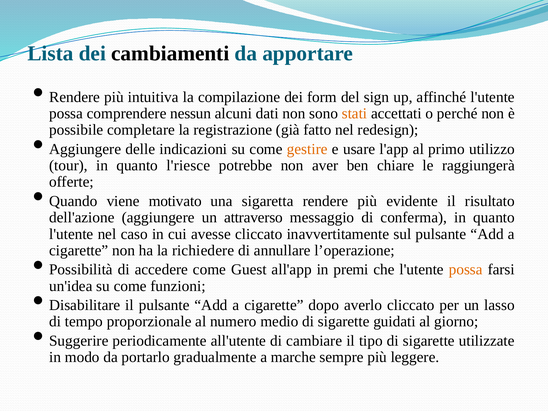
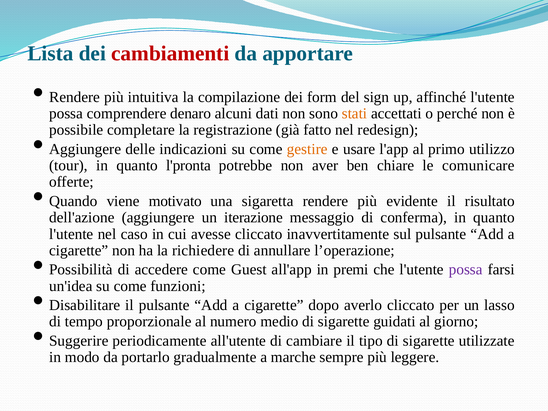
cambiamenti colour: black -> red (170, 54)
nessun: nessun -> denaro (191, 113)
l'riesce: l'riesce -> l'pronta (189, 166)
raggiungerà: raggiungerà -> comunicare (478, 166)
attraverso: attraverso -> iterazione (254, 218)
possa colour: orange -> purple (466, 270)
